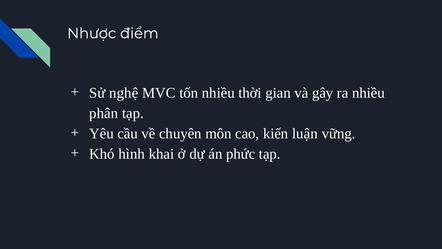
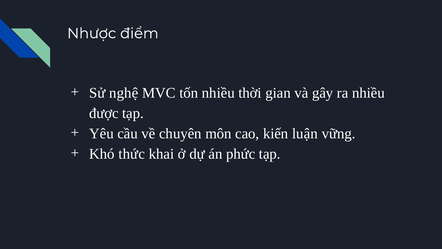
phân: phân -> được (104, 113)
hình: hình -> thức (132, 154)
